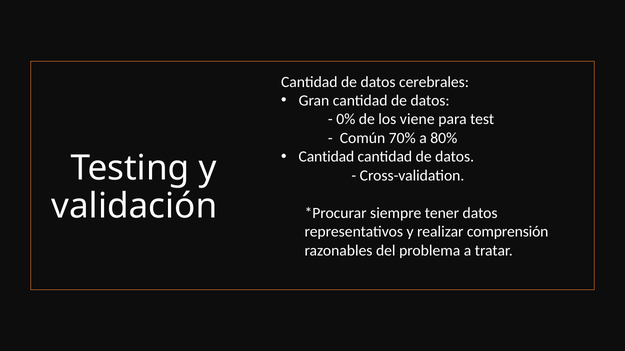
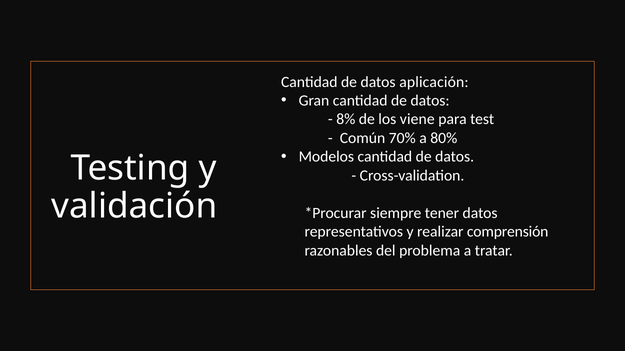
cerebrales: cerebrales -> aplicación (434, 82)
0%: 0% -> 8% (346, 120)
Cantidad: Cantidad -> Modelos (326, 157)
